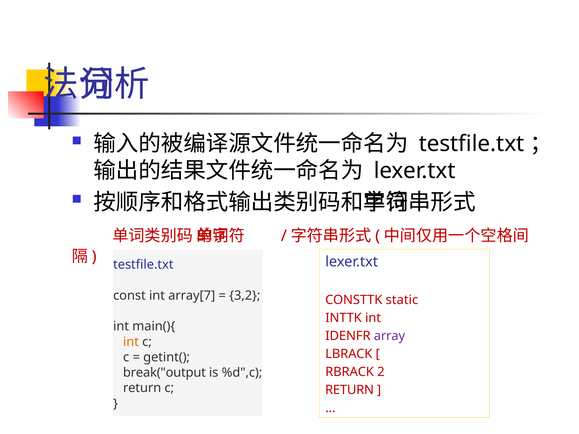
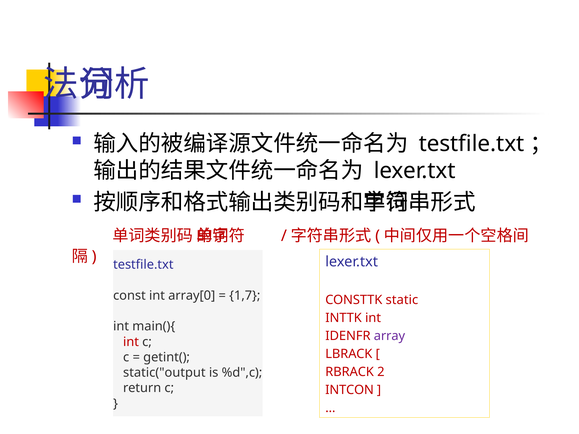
array[7: array[7 -> array[0 (192, 296)
3,2: 3,2 -> 1,7 (245, 296)
int colour: orange -> red (131, 342)
break("output: break("output -> static("output (164, 373)
RETURN: RETURN -> INTCON (350, 390)
